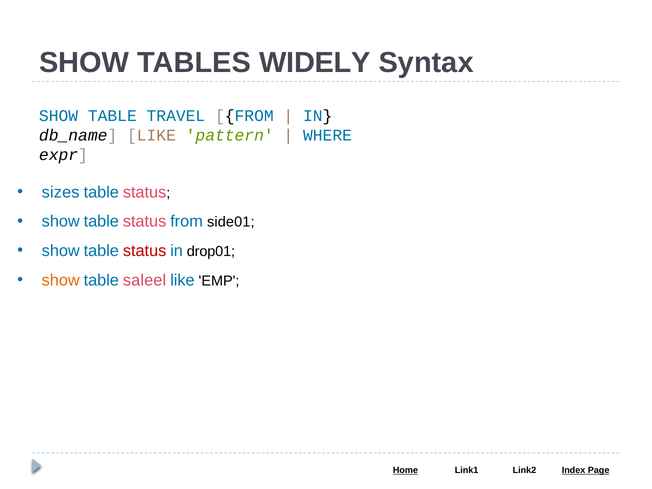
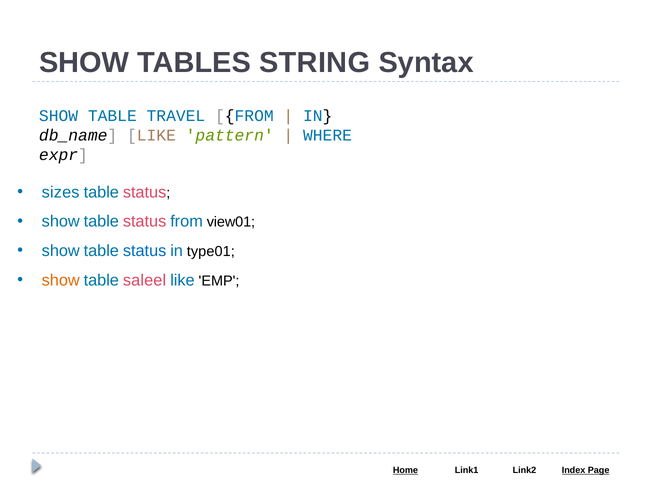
WIDELY: WIDELY -> STRING (315, 62)
side01: side01 -> view01 (231, 222)
status colour: red -> blue (145, 251)
drop01: drop01 -> type01 (211, 251)
